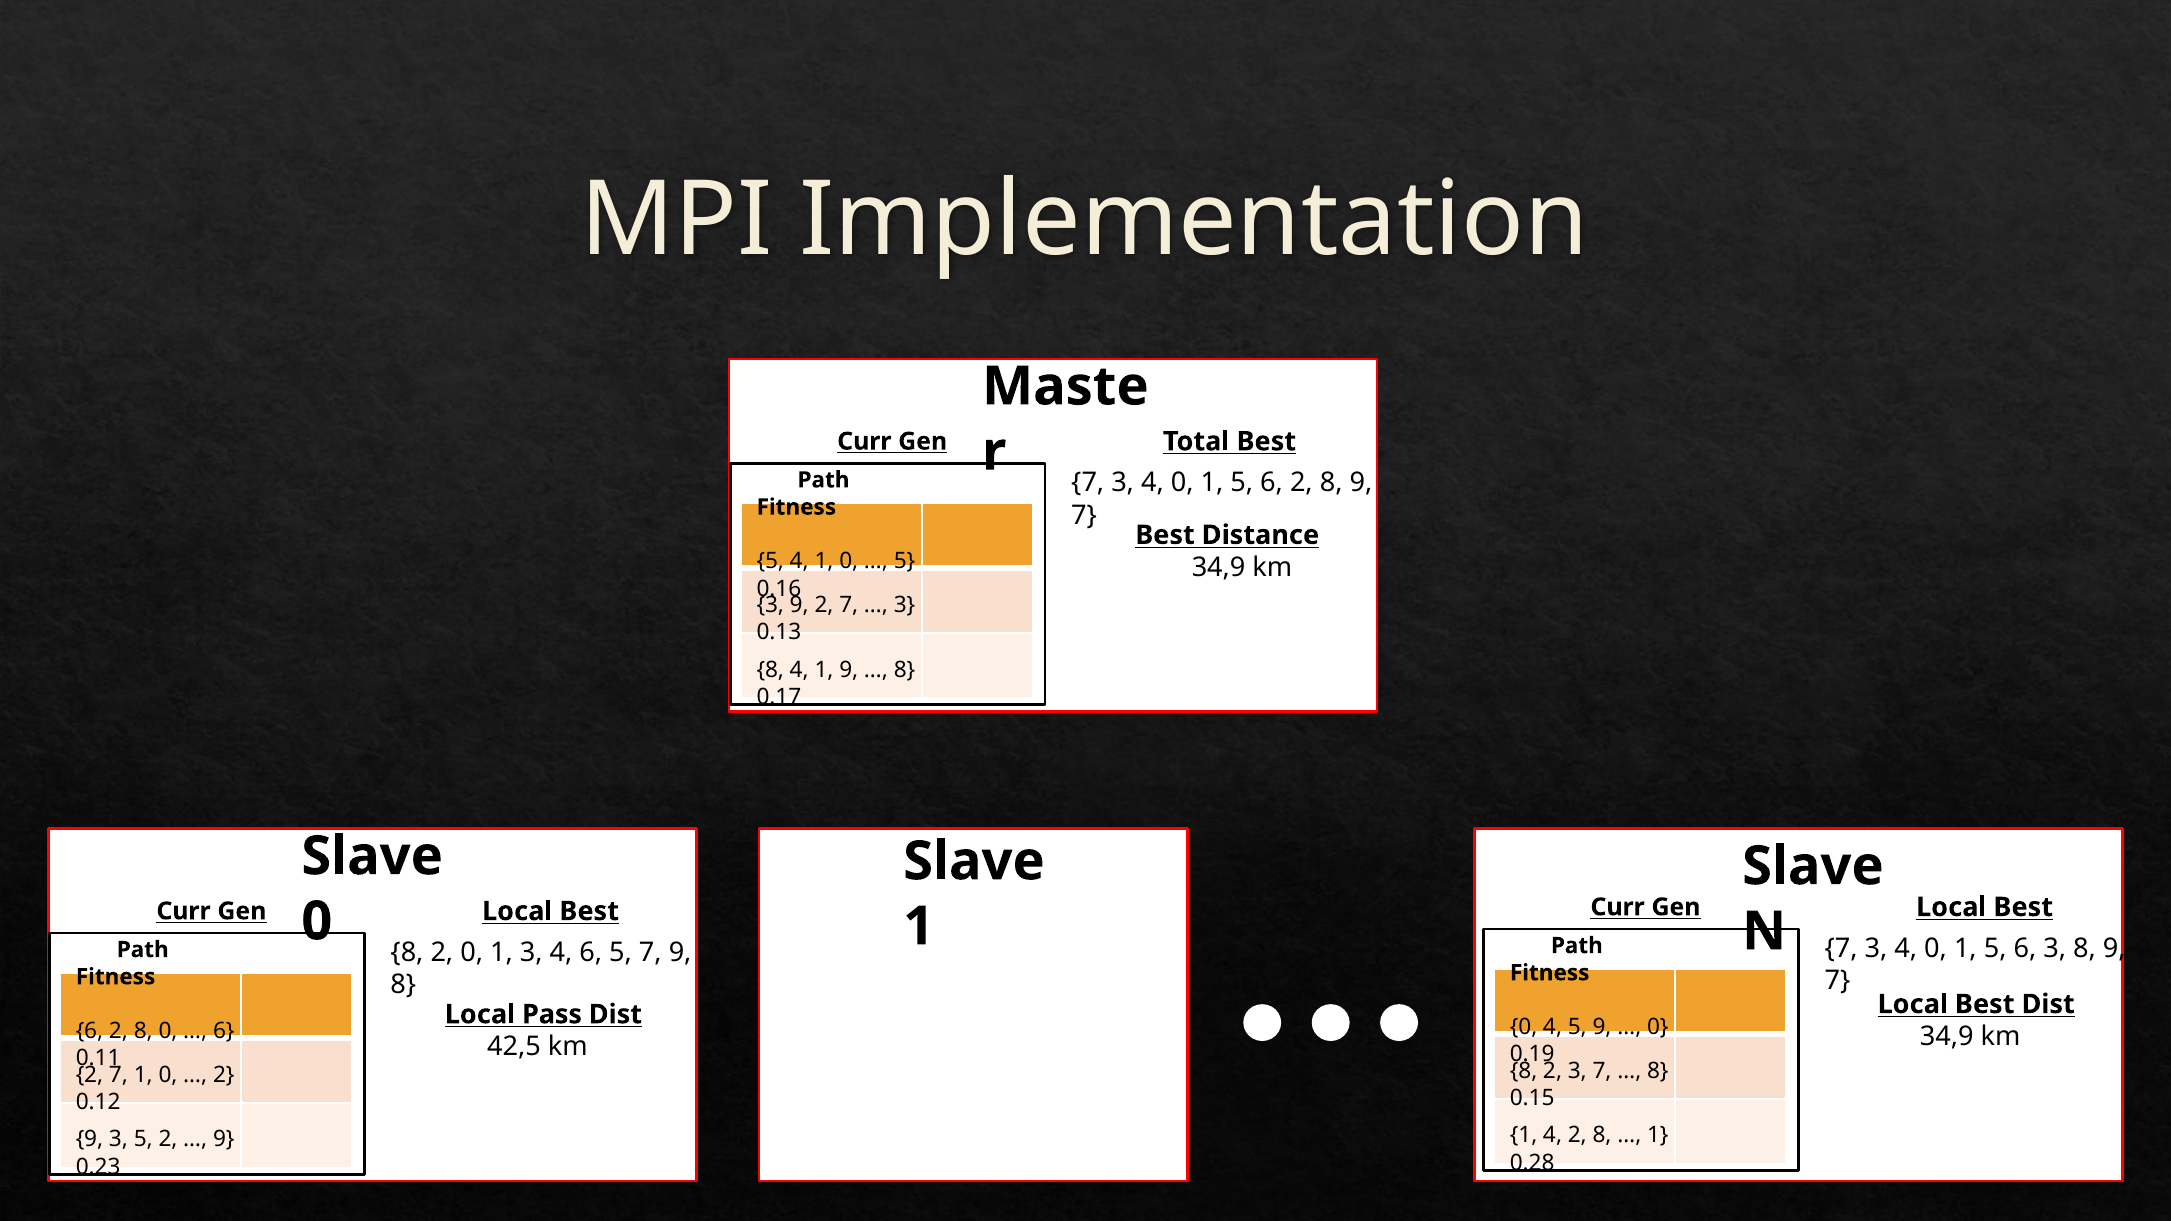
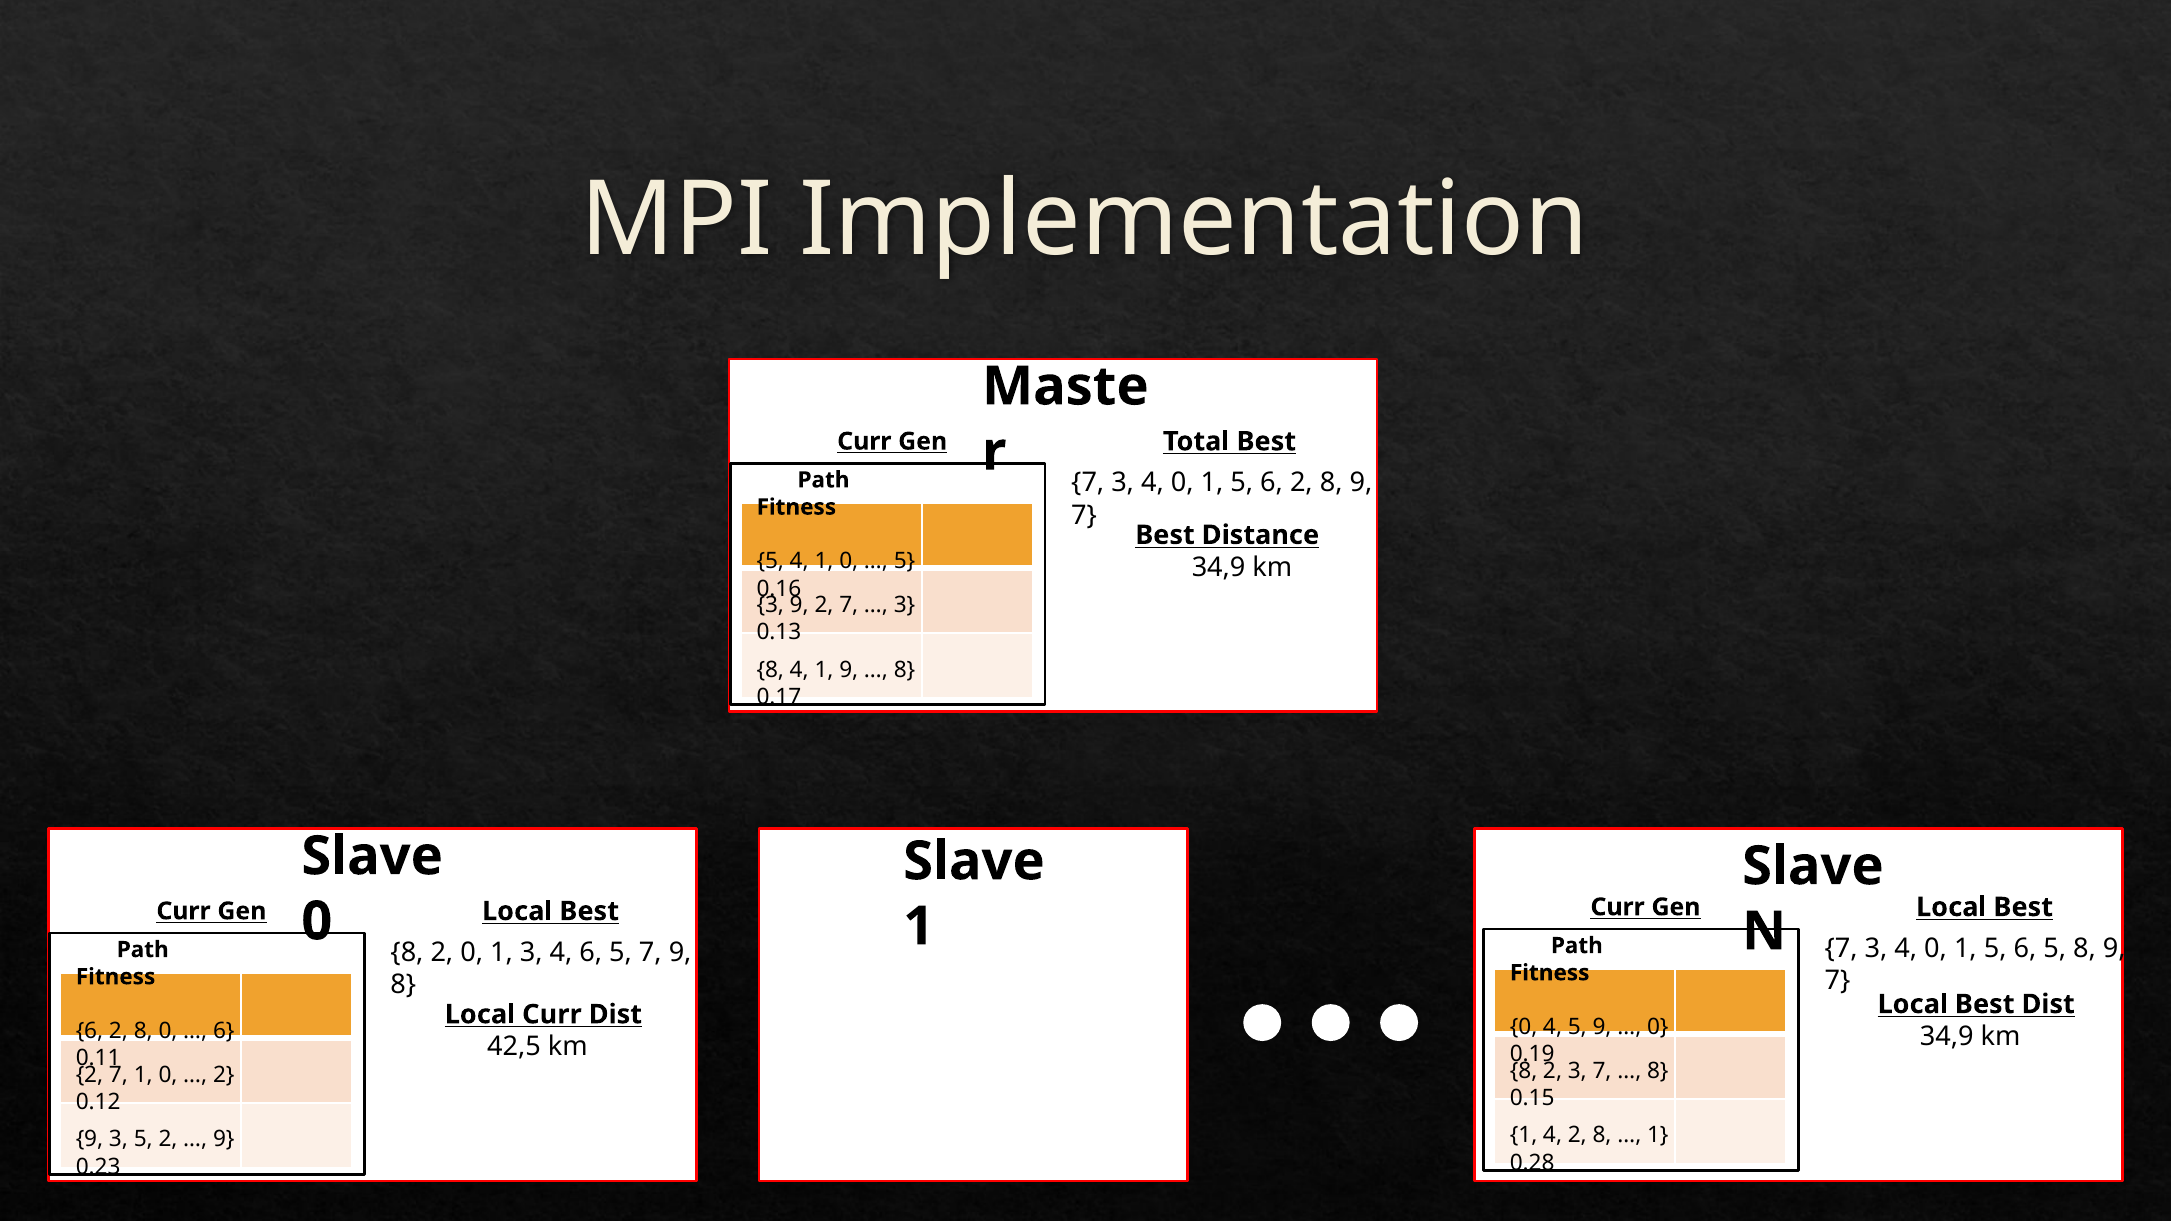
5 6 3: 3 -> 5 (2055, 948)
Local Pass: Pass -> Curr (552, 1015)
